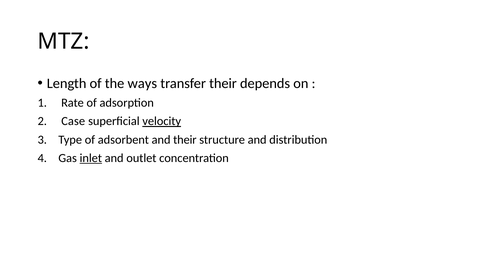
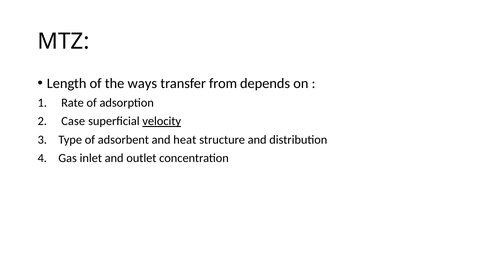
transfer their: their -> from (223, 83)
and their: their -> heat (185, 140)
inlet underline: present -> none (91, 158)
